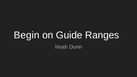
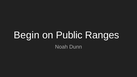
Guide: Guide -> Public (69, 35)
